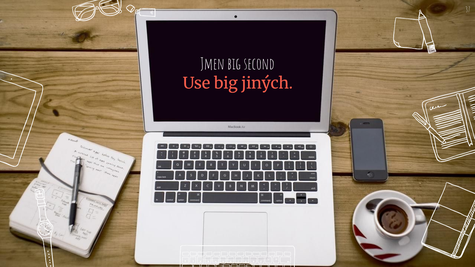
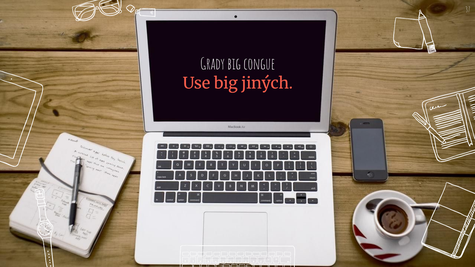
Jmen: Jmen -> Grady (213, 64)
second: second -> congue (259, 64)
